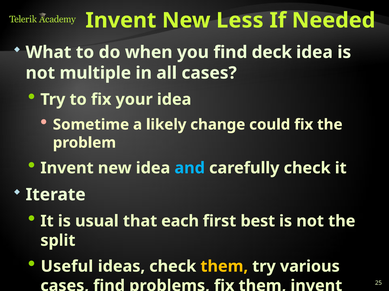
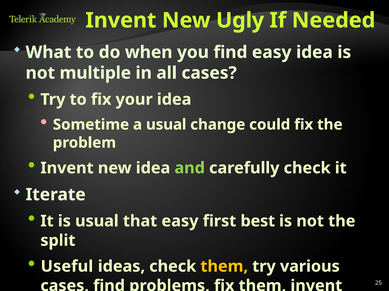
Less: Less -> Ugly (240, 20)
find deck: deck -> easy (272, 52)
a likely: likely -> usual (166, 125)
and colour: light blue -> light green (190, 168)
that each: each -> easy (180, 222)
